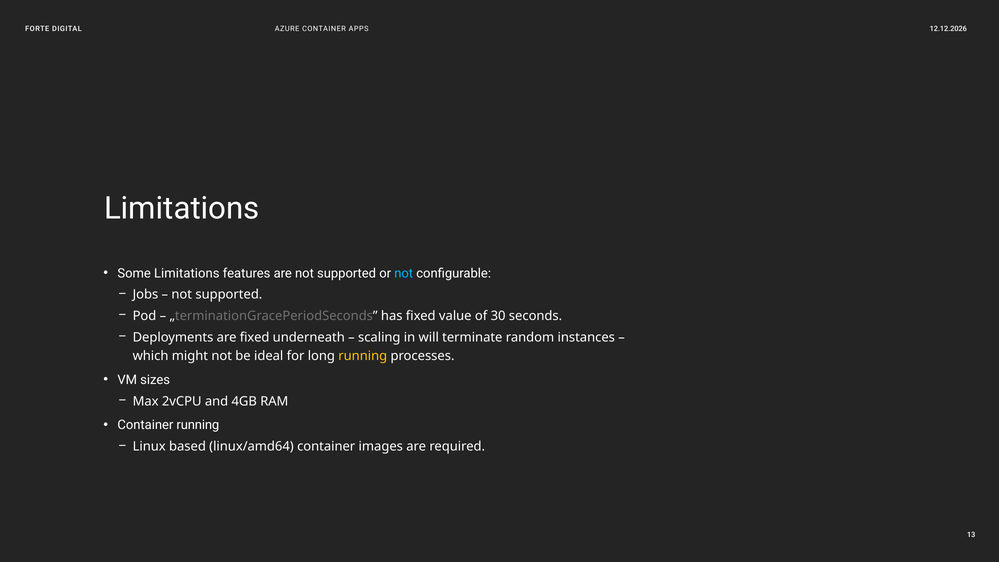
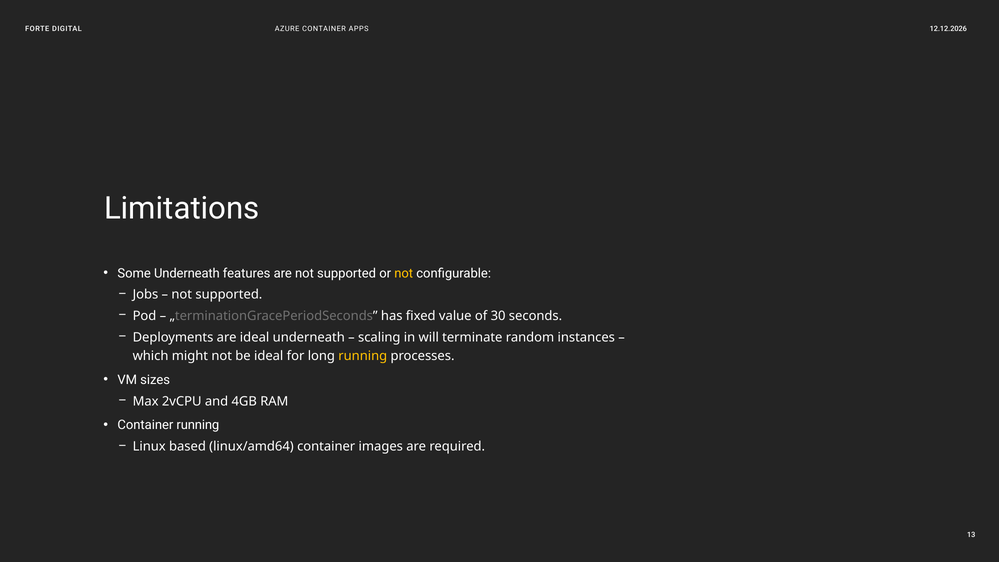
Some Limitations: Limitations -> Underneath (187, 273)
not colour: light blue -> yellow (404, 273)
are fixed: fixed -> ideal (255, 337)
